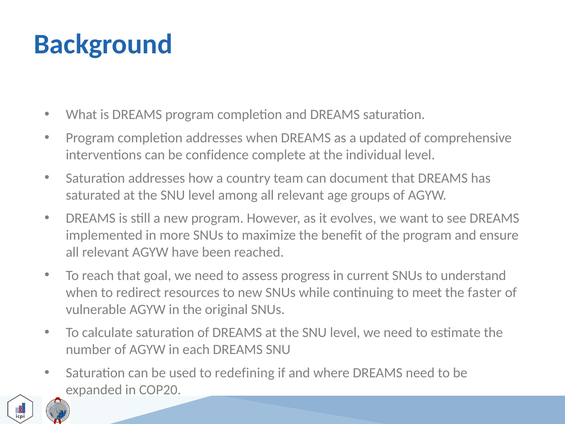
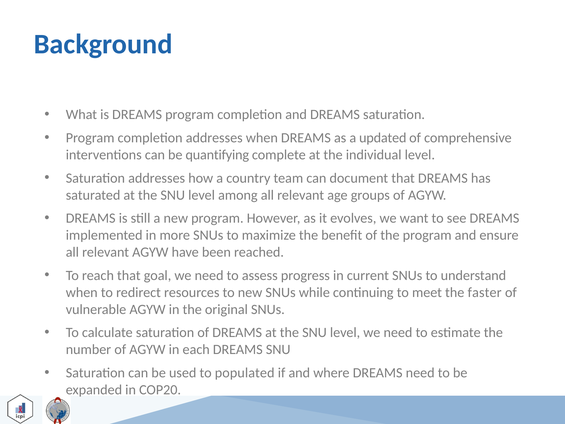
confidence: confidence -> quantifying (217, 155)
redefining: redefining -> populated (245, 373)
